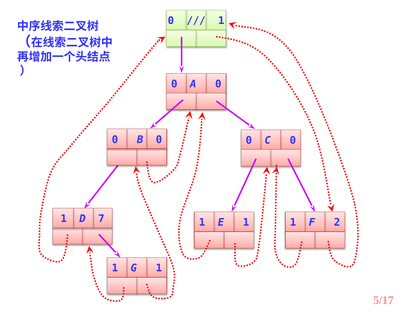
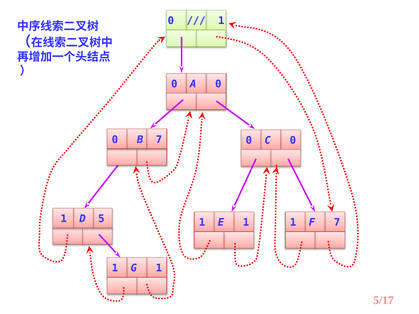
B 0: 0 -> 7 (159, 140)
7: 7 -> 5 (101, 219)
F 2: 2 -> 7 (337, 223)
